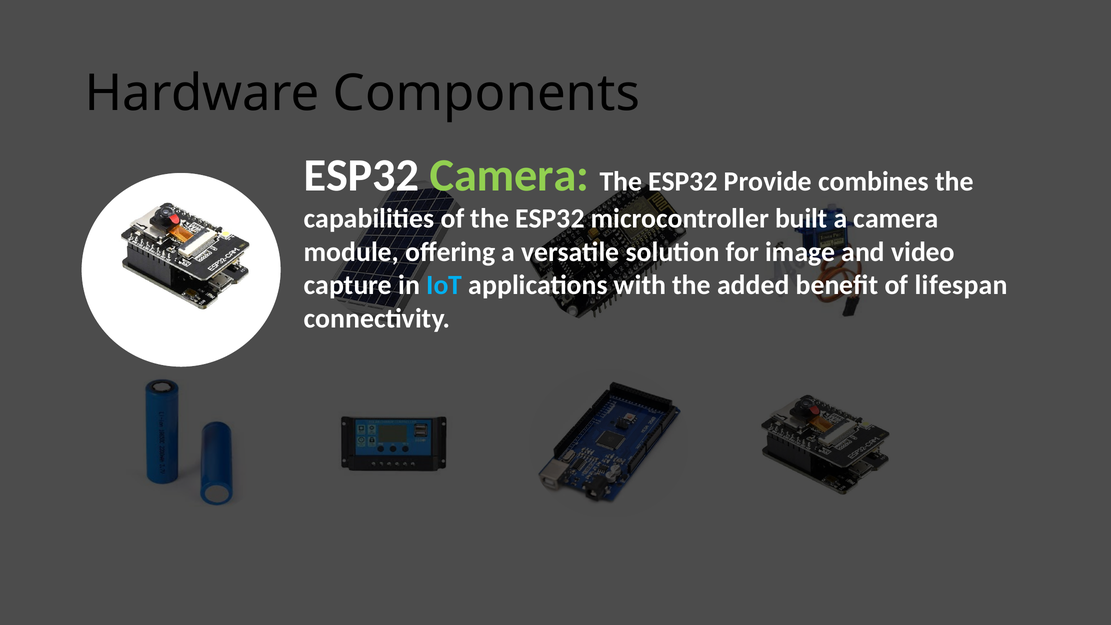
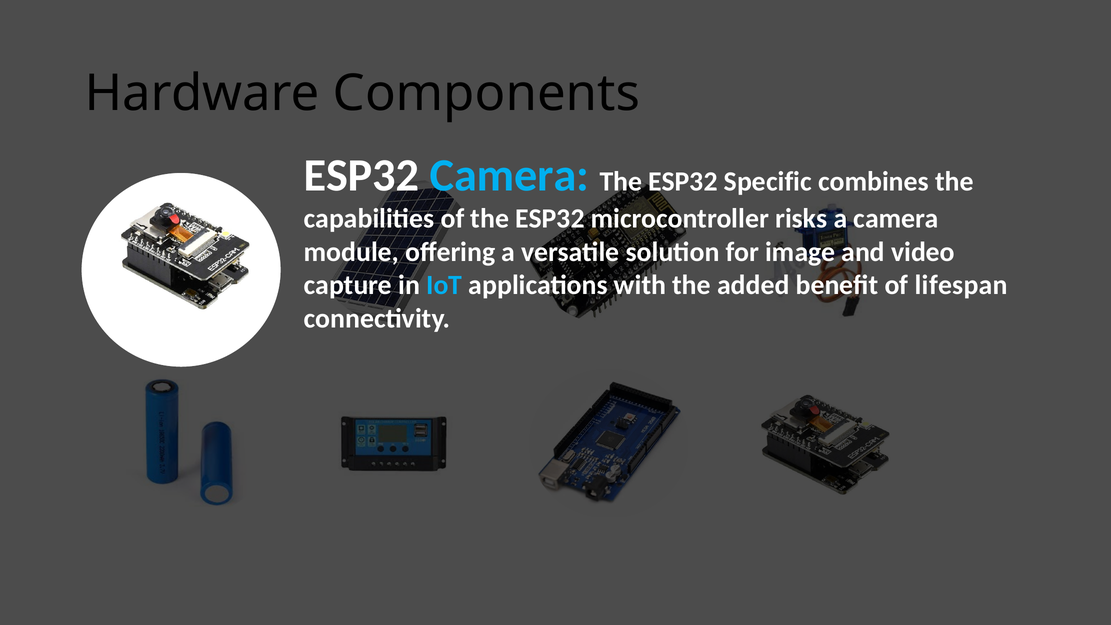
Camera colour: light green -> light blue (509, 175)
Provide: Provide -> Specific (768, 181)
built: built -> risks (801, 219)
